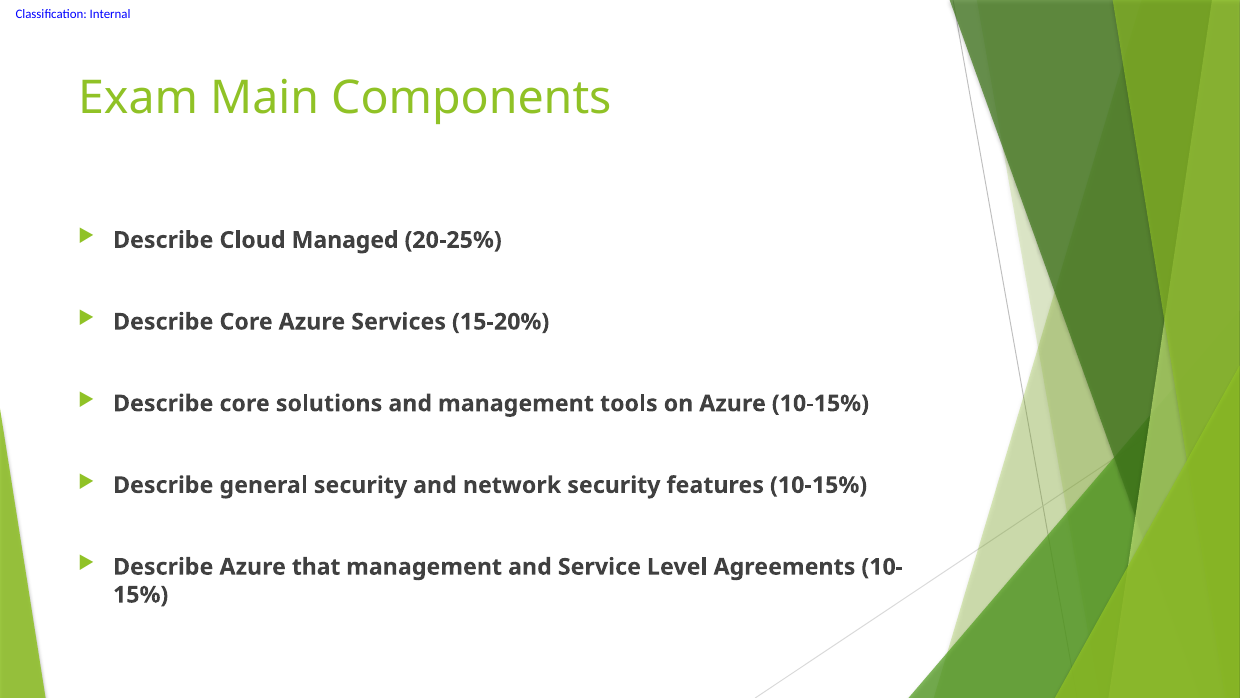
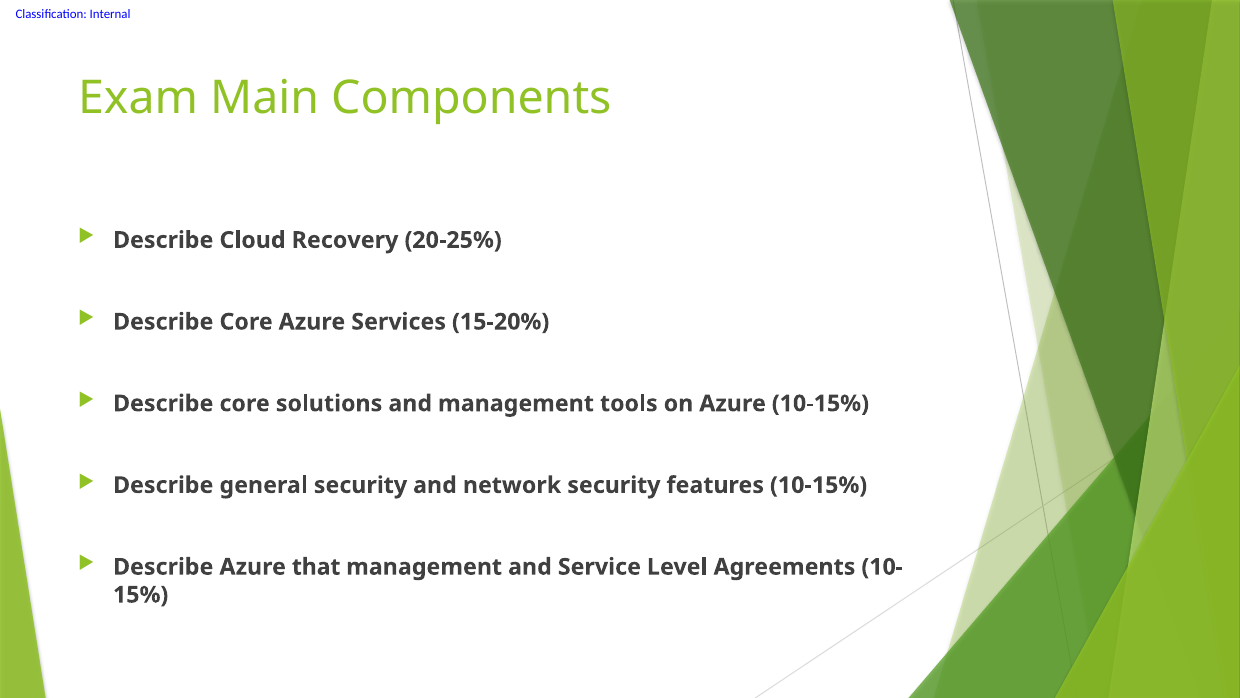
Managed: Managed -> Recovery (345, 240)
